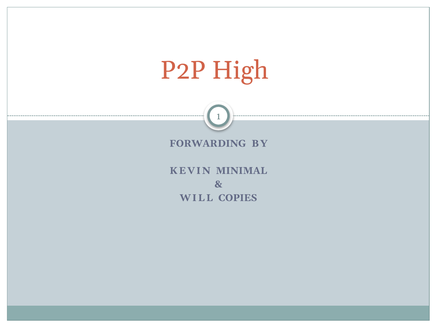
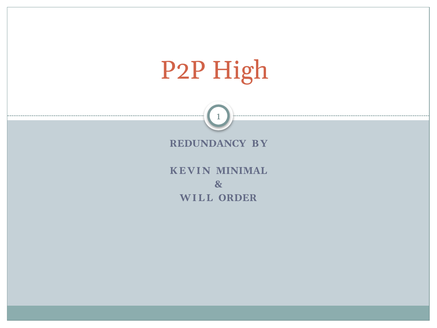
FORWARDING: FORWARDING -> REDUNDANCY (208, 143)
COPIES: COPIES -> ORDER (238, 198)
